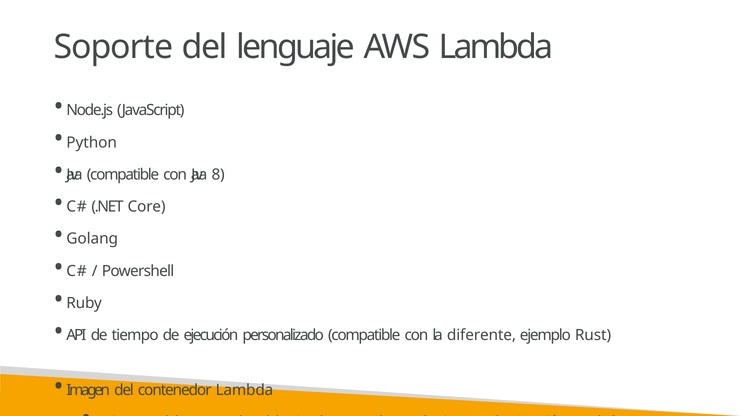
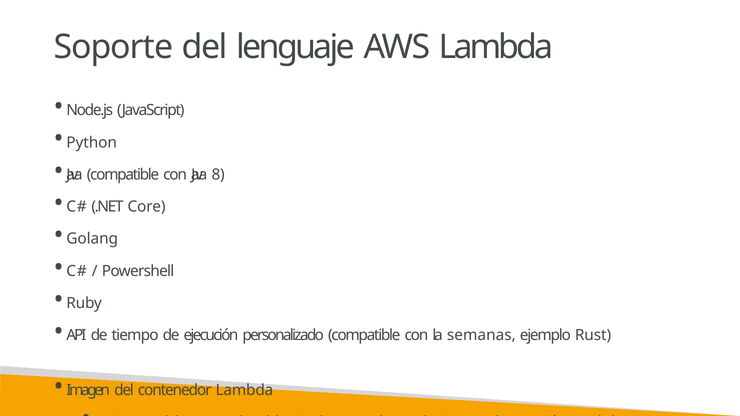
diferente: diferente -> semanas (481, 335)
